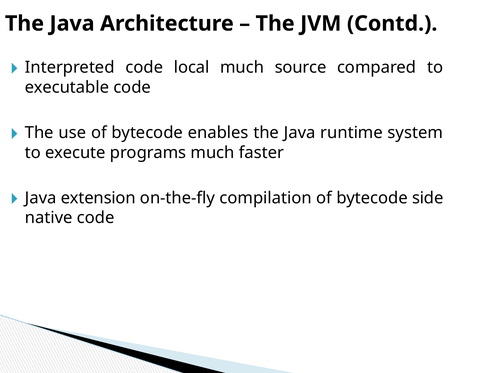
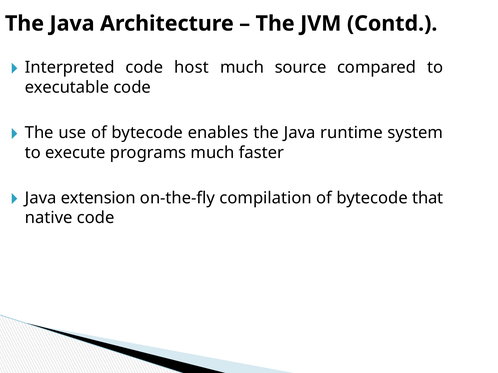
local: local -> host (191, 68)
side: side -> that (428, 198)
